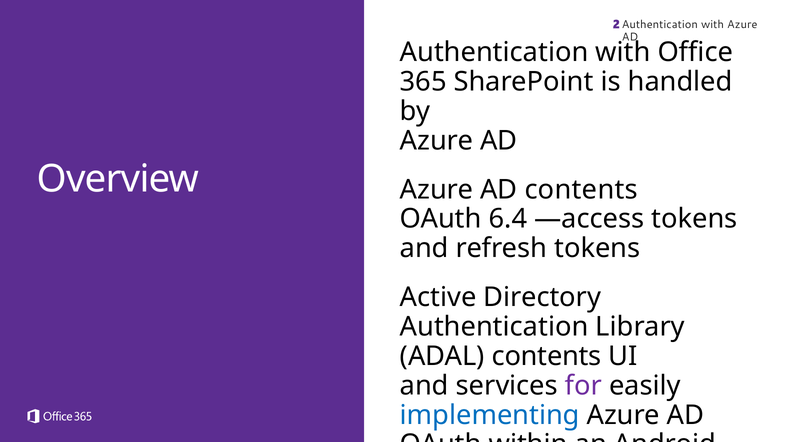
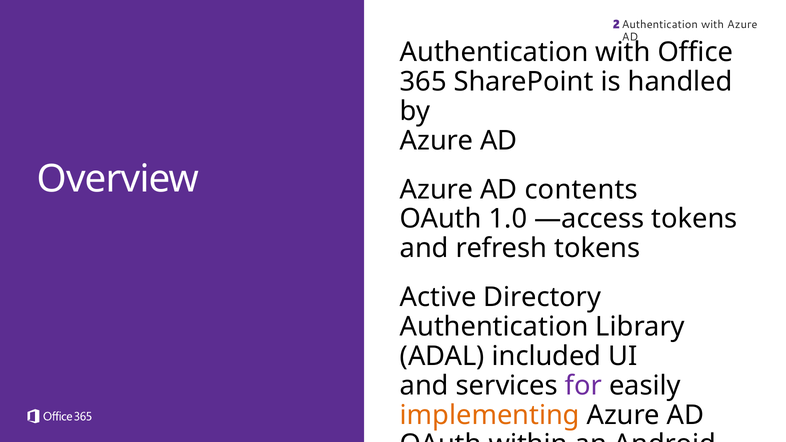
6.4: 6.4 -> 1.0 (508, 219)
ADAL contents: contents -> included (547, 356)
implementing colour: blue -> orange (490, 415)
